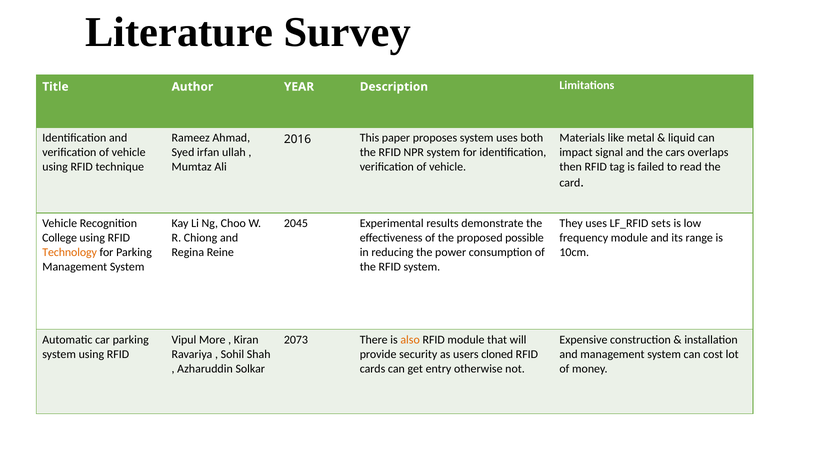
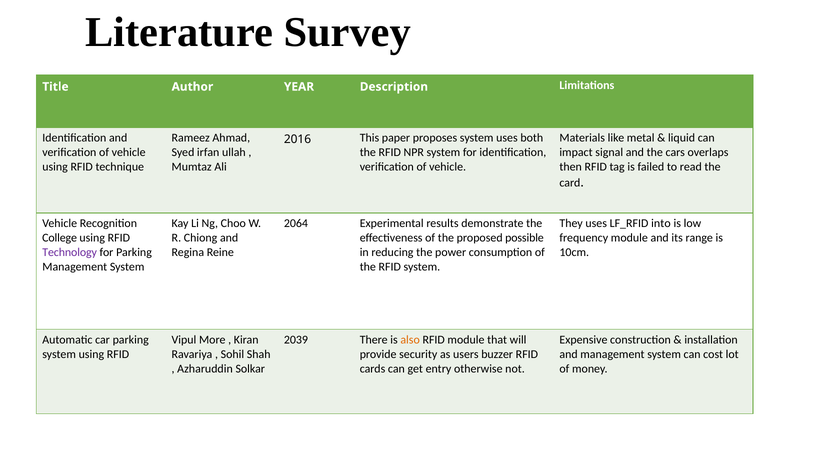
2045: 2045 -> 2064 (296, 223)
sets: sets -> into (661, 223)
Technology colour: orange -> purple (70, 252)
2073: 2073 -> 2039 (296, 340)
cloned: cloned -> buzzer (497, 354)
